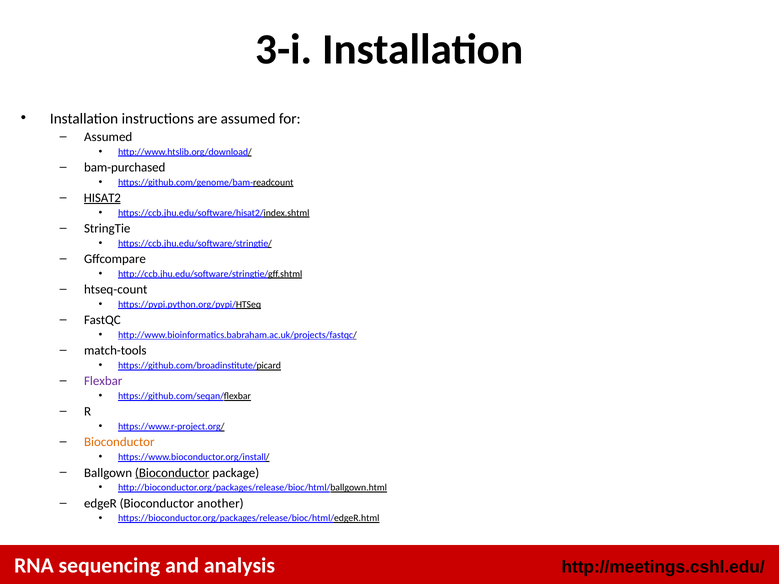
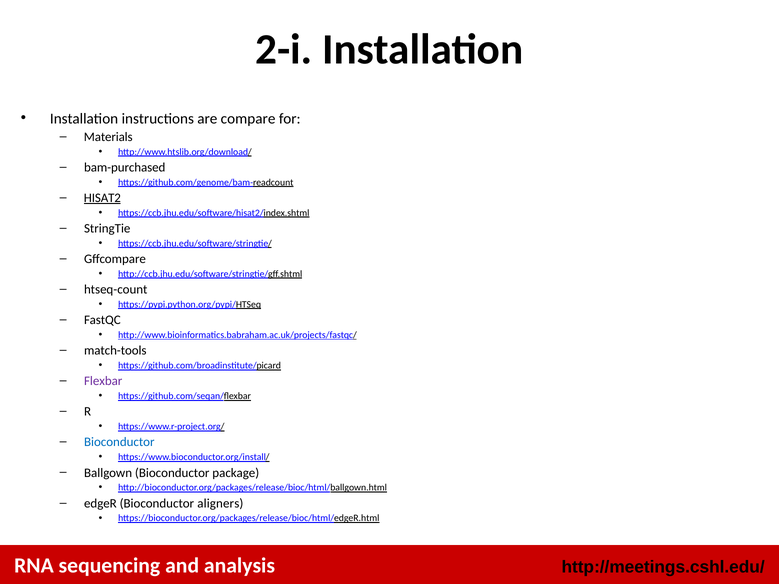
3-i: 3-i -> 2-i (284, 49)
are assumed: assumed -> compare (248, 119)
Assumed: Assumed -> Materials (108, 137)
Bioconductor colour: orange -> blue (119, 442)
Bioconductor underline: present -> none (172, 473)
another: another -> aligners (220, 503)
